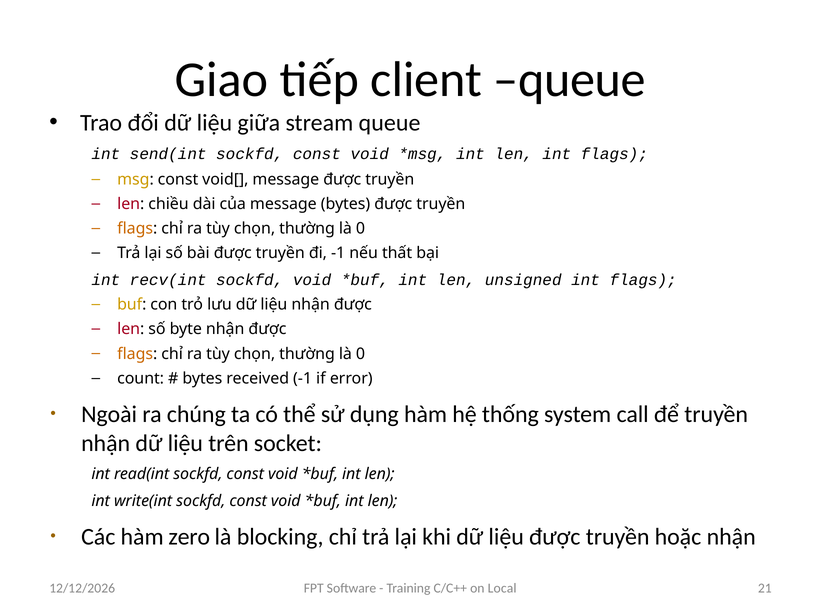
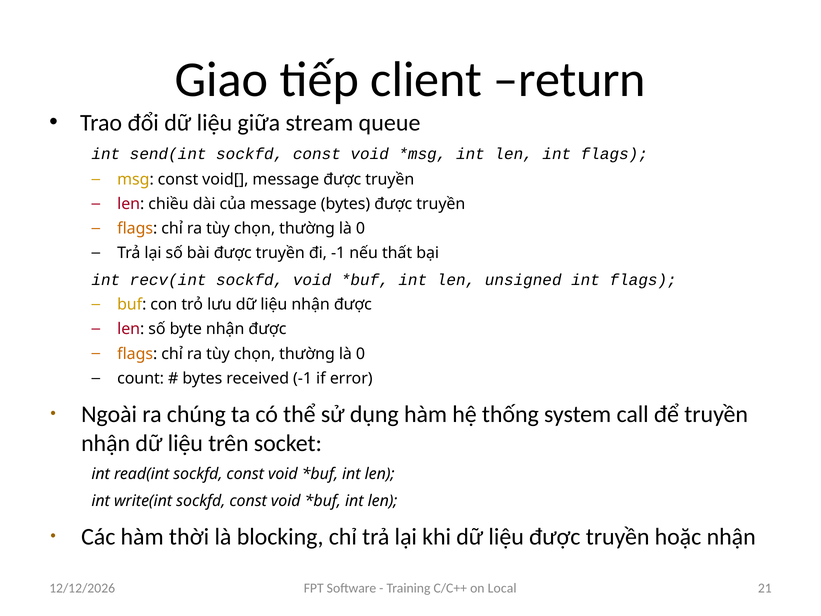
client queue: queue -> return (570, 79)
zero: zero -> thời (189, 537)
